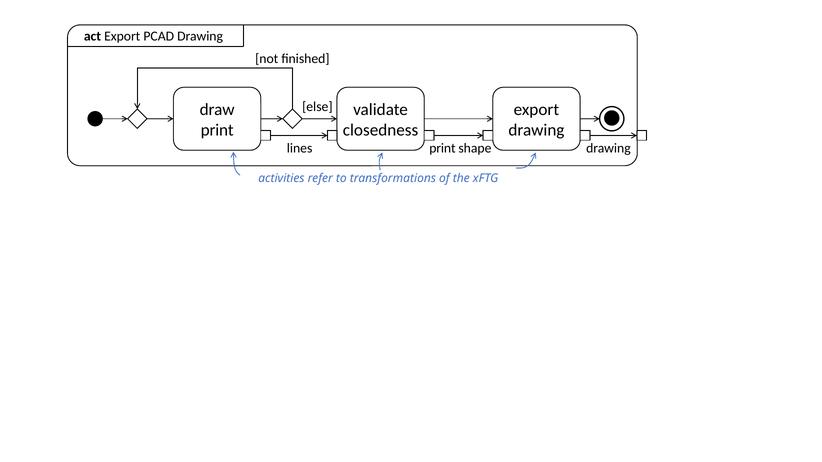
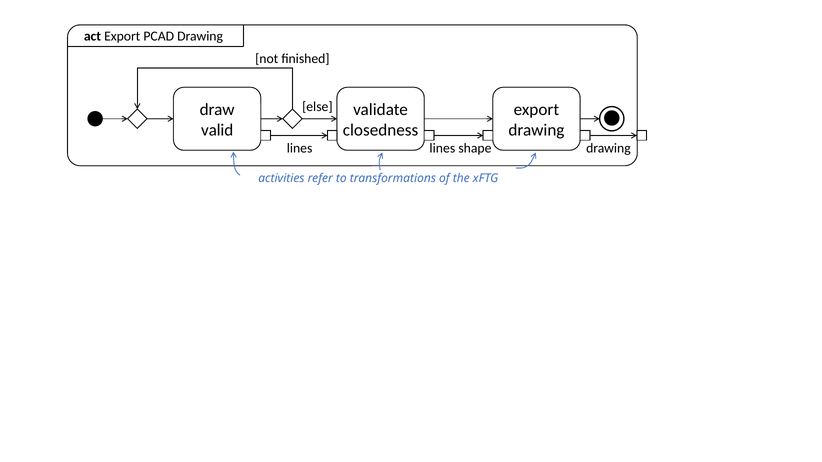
print: print -> valid (217, 130)
lines print: print -> lines (442, 148)
